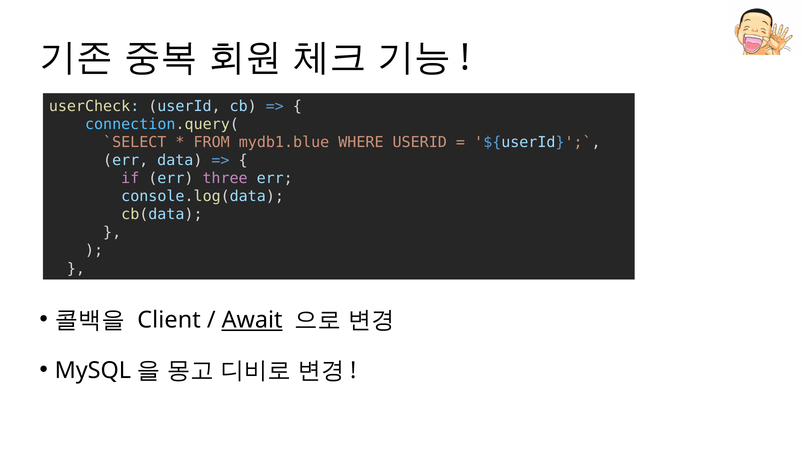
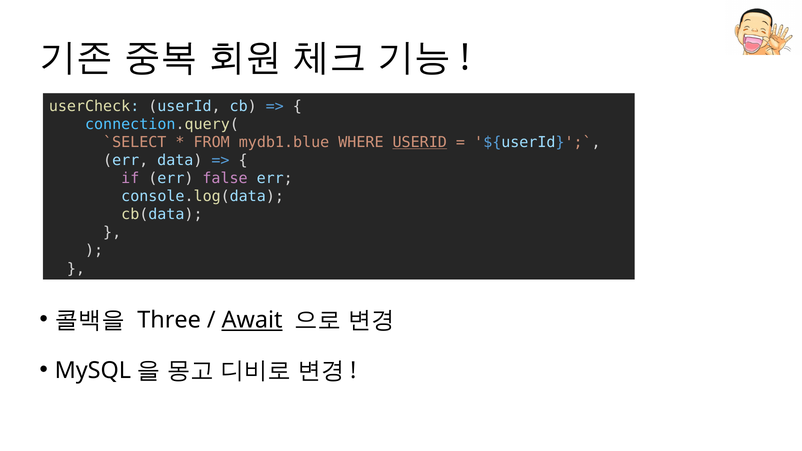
USERID underline: none -> present (420, 142)
three: three -> false (225, 178)
Client: Client -> Three (169, 320)
